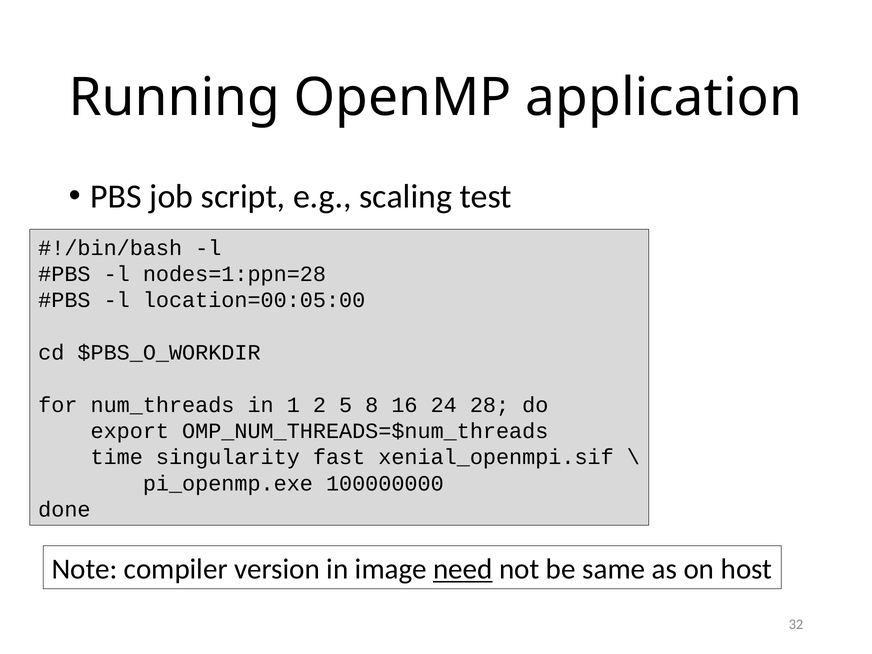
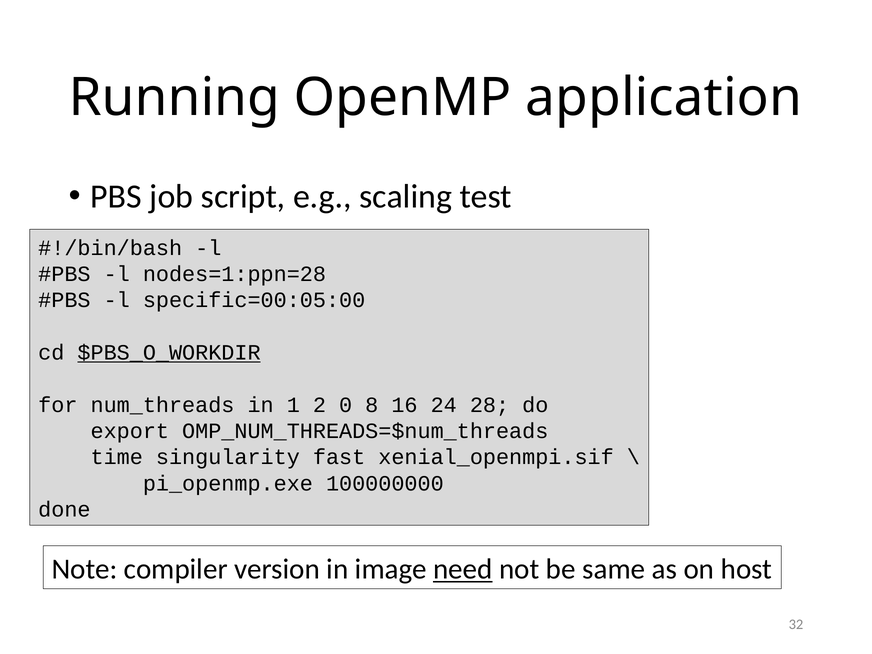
location=00:05:00: location=00:05:00 -> specific=00:05:00 (254, 300)
$PBS_O_WORKDIR underline: none -> present (169, 353)
5: 5 -> 0 (346, 405)
